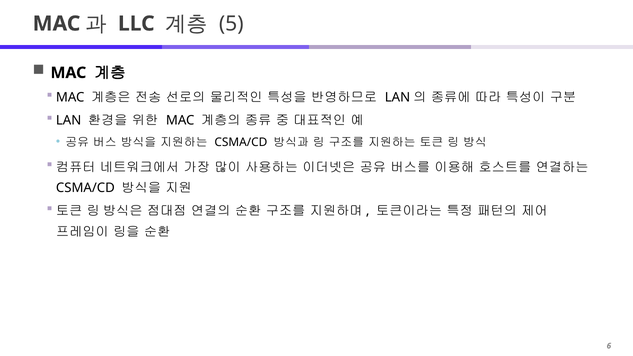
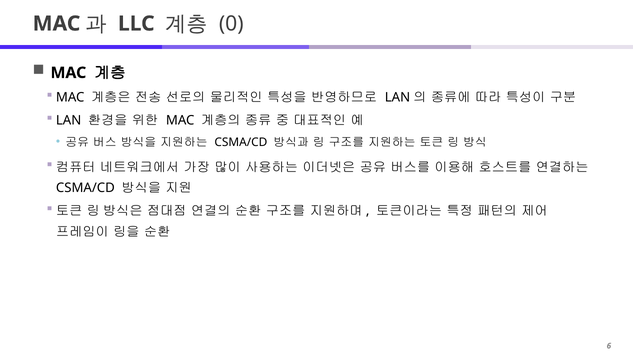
5: 5 -> 0 (231, 24)
